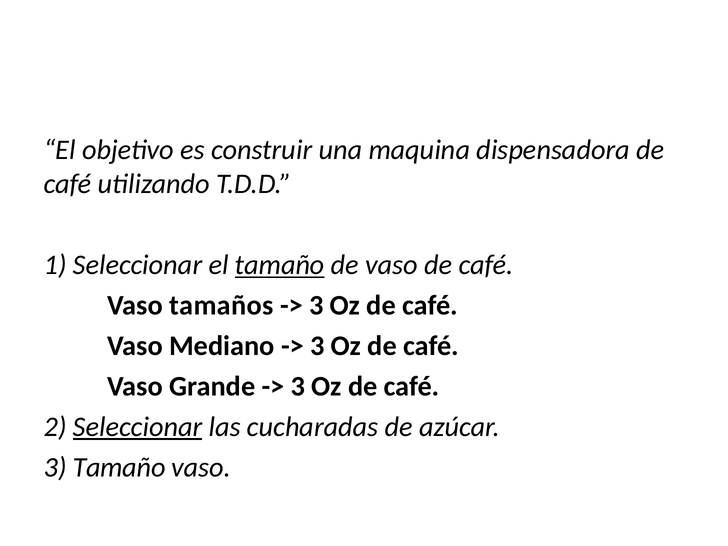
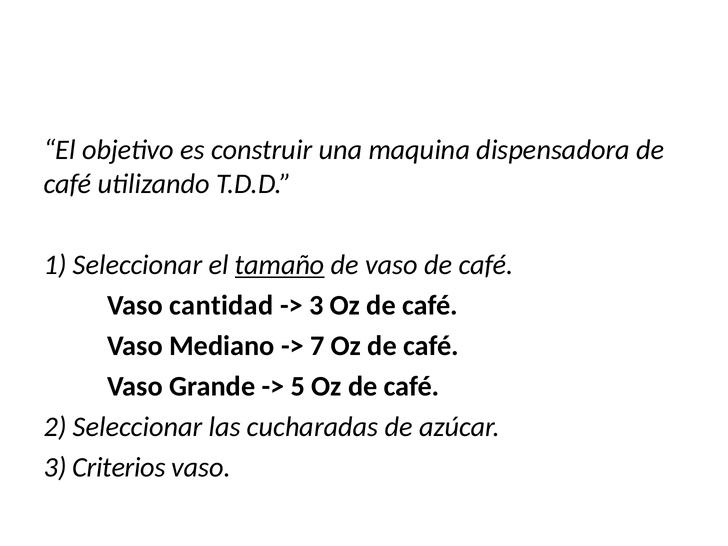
tamaños: tamaños -> cantidad (221, 305)
3: 3 -> 7 (317, 346)
3: 3 -> 5 (298, 386)
Seleccionar underline: present -> none (138, 427)
3 Tamaño: Tamaño -> Criterios (119, 467)
